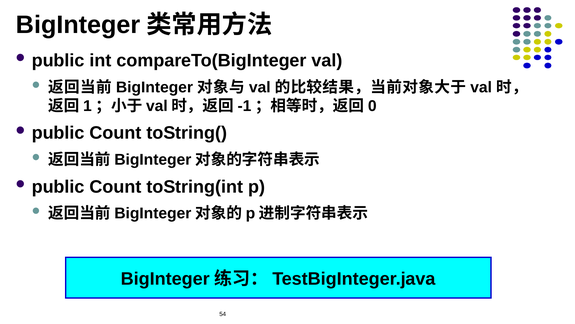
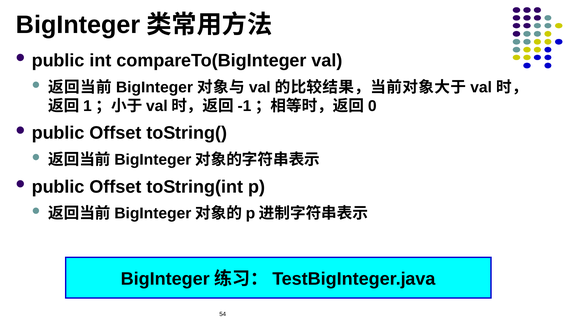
Count: Count -> Offset (115, 133)
Count: Count -> Offset (115, 186)
